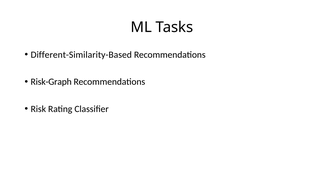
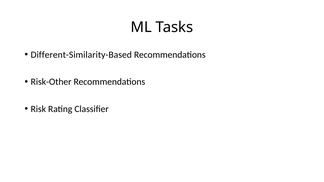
Risk-Graph: Risk-Graph -> Risk-Other (51, 82)
